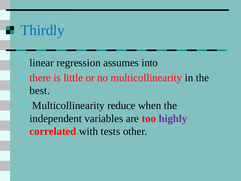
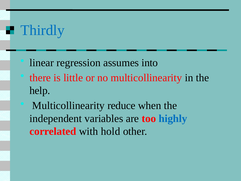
best: best -> help (40, 90)
highly colour: purple -> blue (173, 118)
tests: tests -> hold (110, 131)
